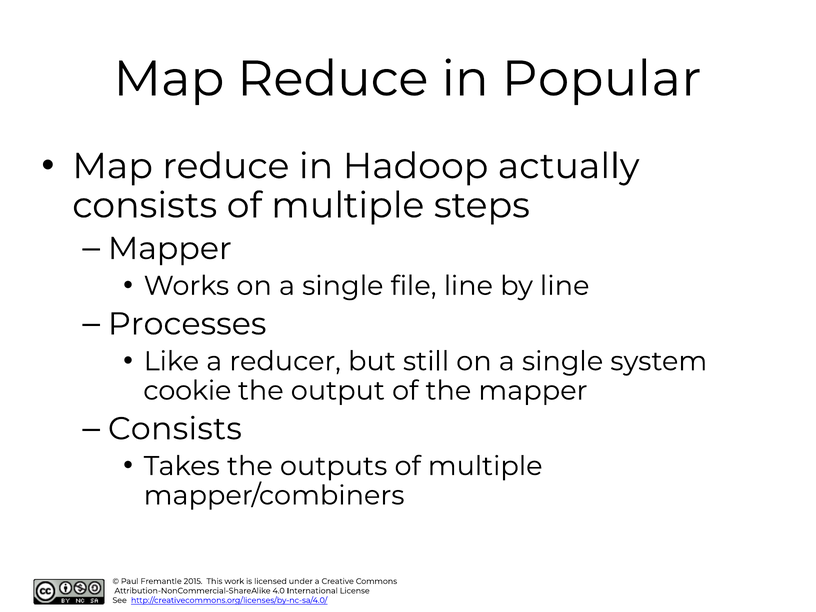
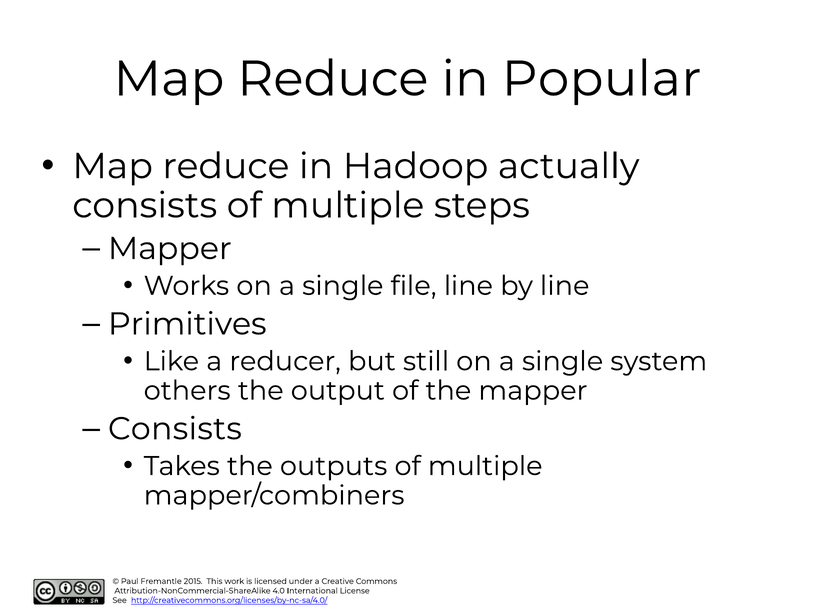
Processes: Processes -> Primitives (187, 324)
cookie: cookie -> others (187, 391)
